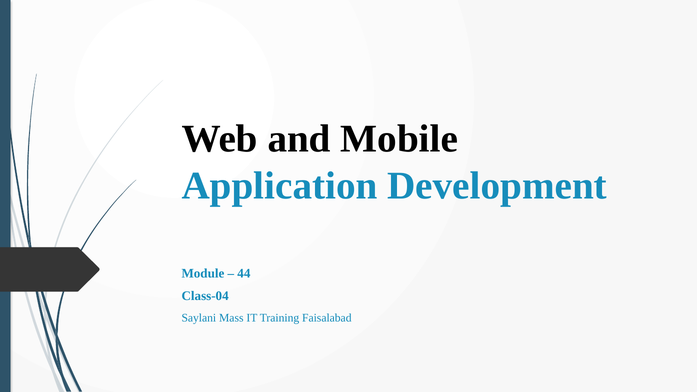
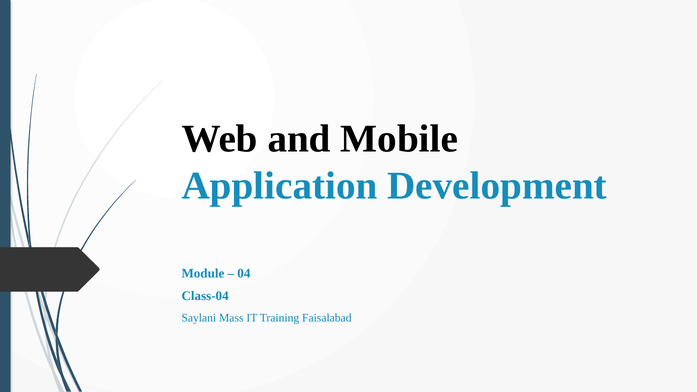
44: 44 -> 04 (244, 273)
